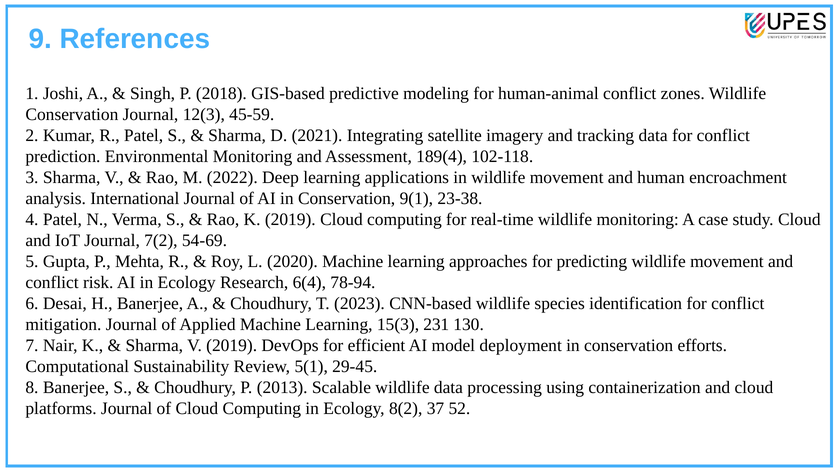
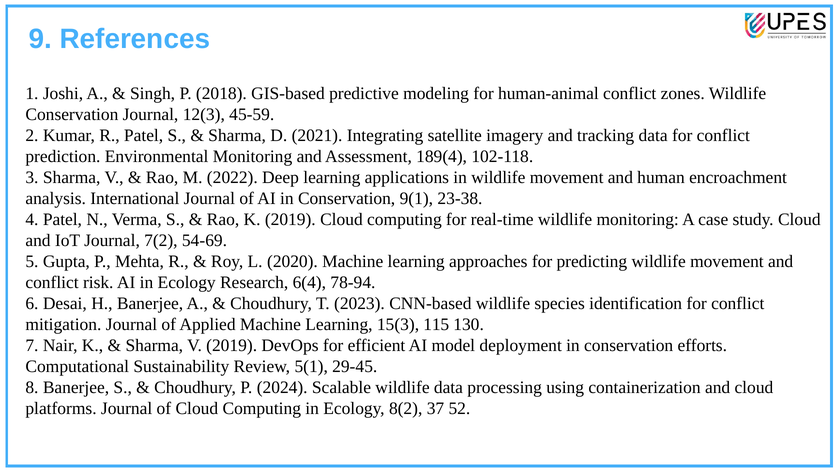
231: 231 -> 115 (436, 324)
2013: 2013 -> 2024 (282, 387)
